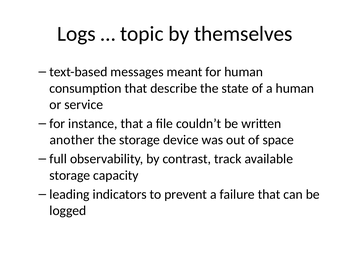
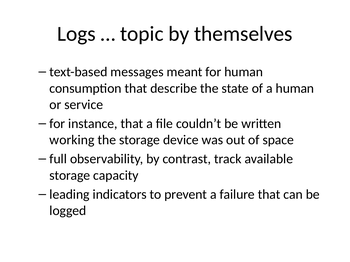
another: another -> working (72, 140)
